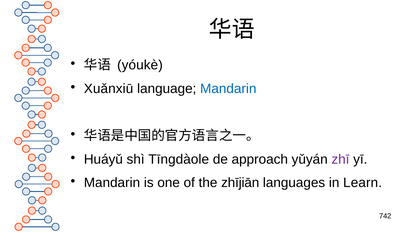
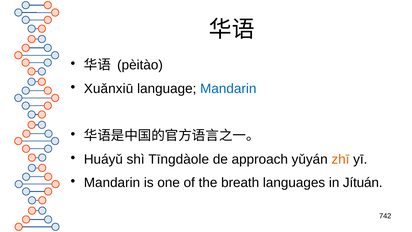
yóukè: yóukè -> pèitào (140, 65)
zhī colour: purple -> orange (340, 159)
zhījiān: zhījiān -> breath (240, 183)
Learn: Learn -> Jítuán (363, 183)
